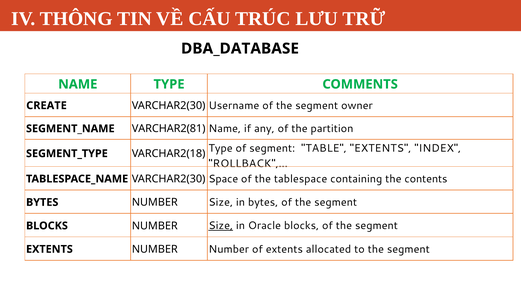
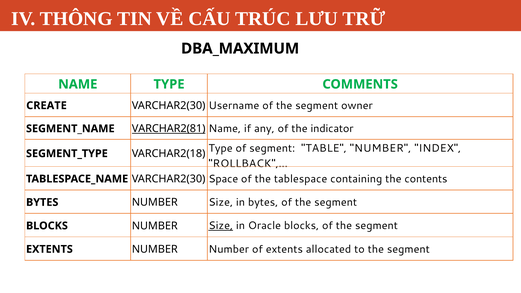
DBA_DATABASE: DBA_DATABASE -> DBA_MAXIMUM (240, 49)
VARCHAR2(81 underline: none -> present (169, 129)
partition: partition -> indicator (332, 129)
TABLE EXTENTS: EXTENTS -> NUMBER (381, 148)
